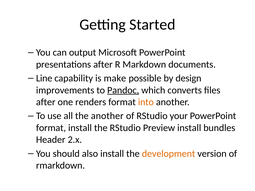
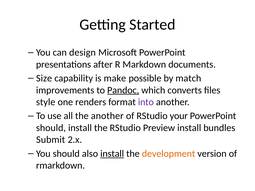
output: output -> design (82, 53)
Line: Line -> Size (44, 78)
design: design -> match (188, 78)
after: after -> style (46, 102)
into colour: orange -> purple (146, 102)
format: format -> should (51, 128)
Header: Header -> Submit (51, 140)
install underline: none -> present (112, 154)
